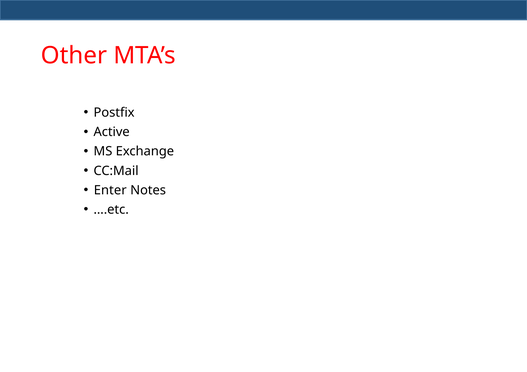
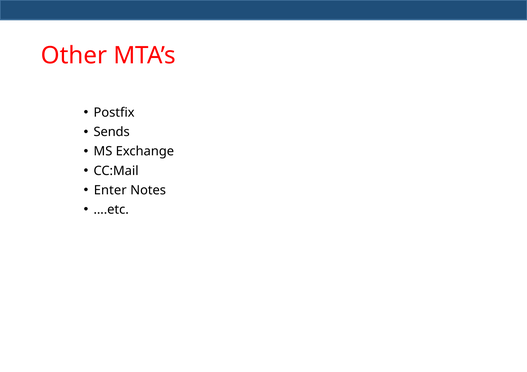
Active: Active -> Sends (112, 132)
